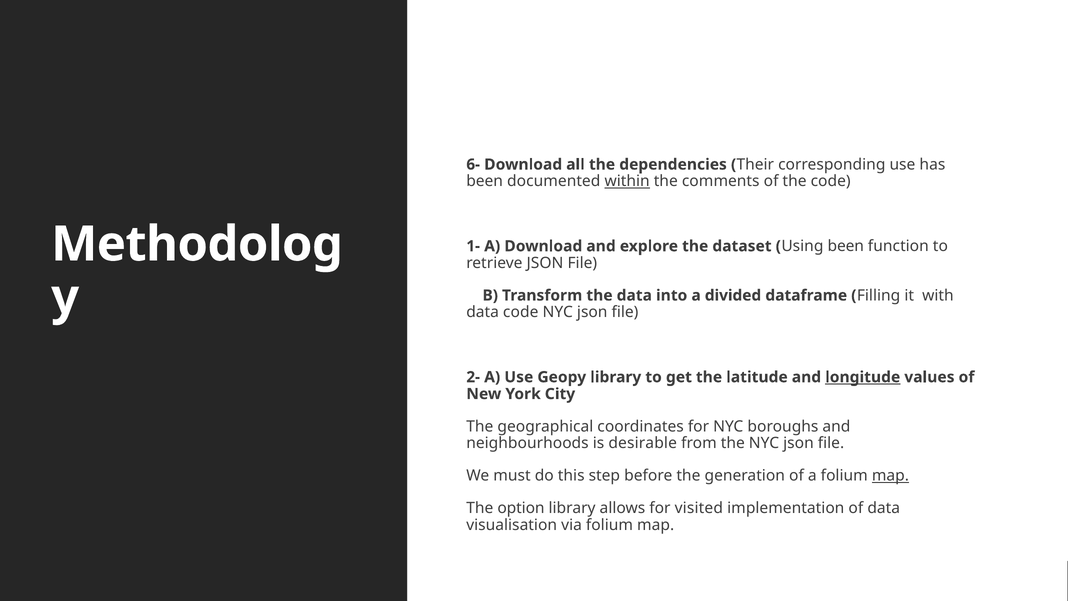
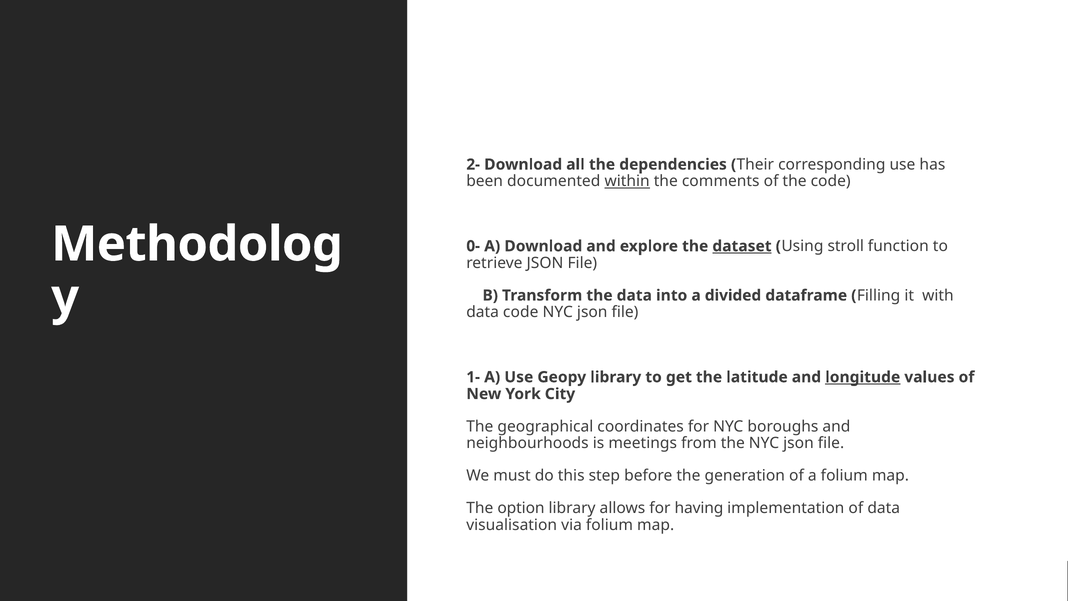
6-: 6- -> 2- (473, 164)
1-: 1- -> 0- (473, 246)
dataset underline: none -> present (742, 246)
Using been: been -> stroll (846, 246)
2-: 2- -> 1- (473, 377)
desirable: desirable -> meetings (643, 443)
map underline: present -> none (890, 475)
visited: visited -> having (699, 508)
